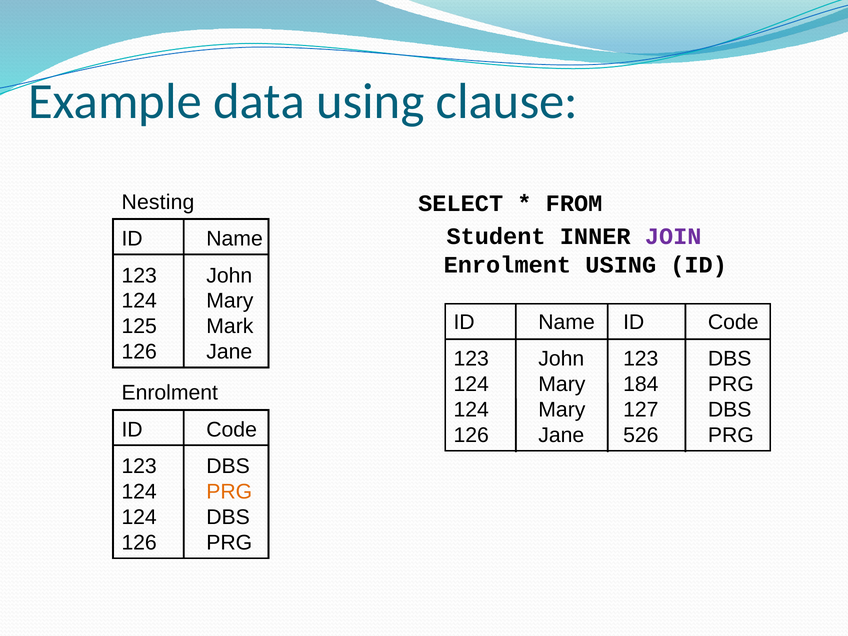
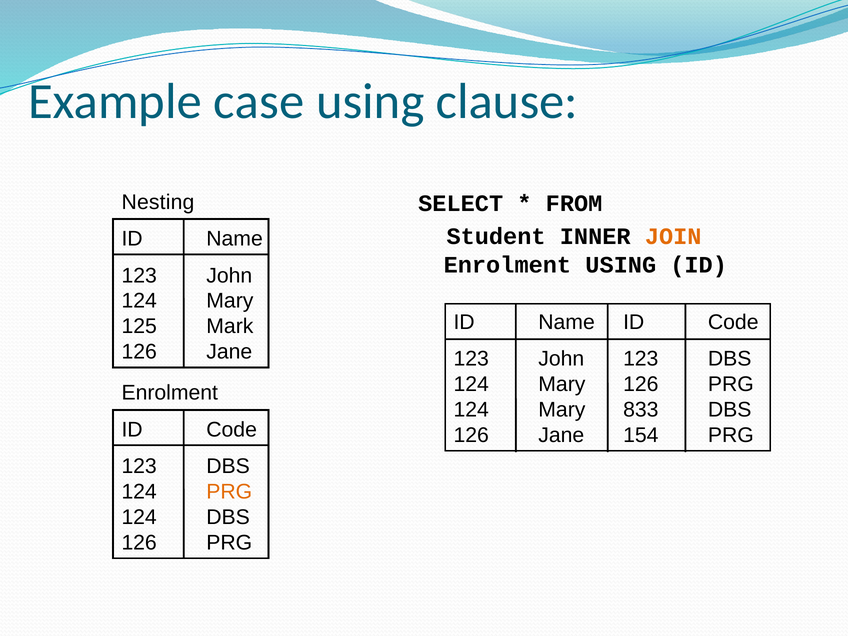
data: data -> case (259, 102)
JOIN colour: purple -> orange (673, 237)
Mary 184: 184 -> 126 (641, 384)
127: 127 -> 833 (641, 410)
526: 526 -> 154 (641, 435)
